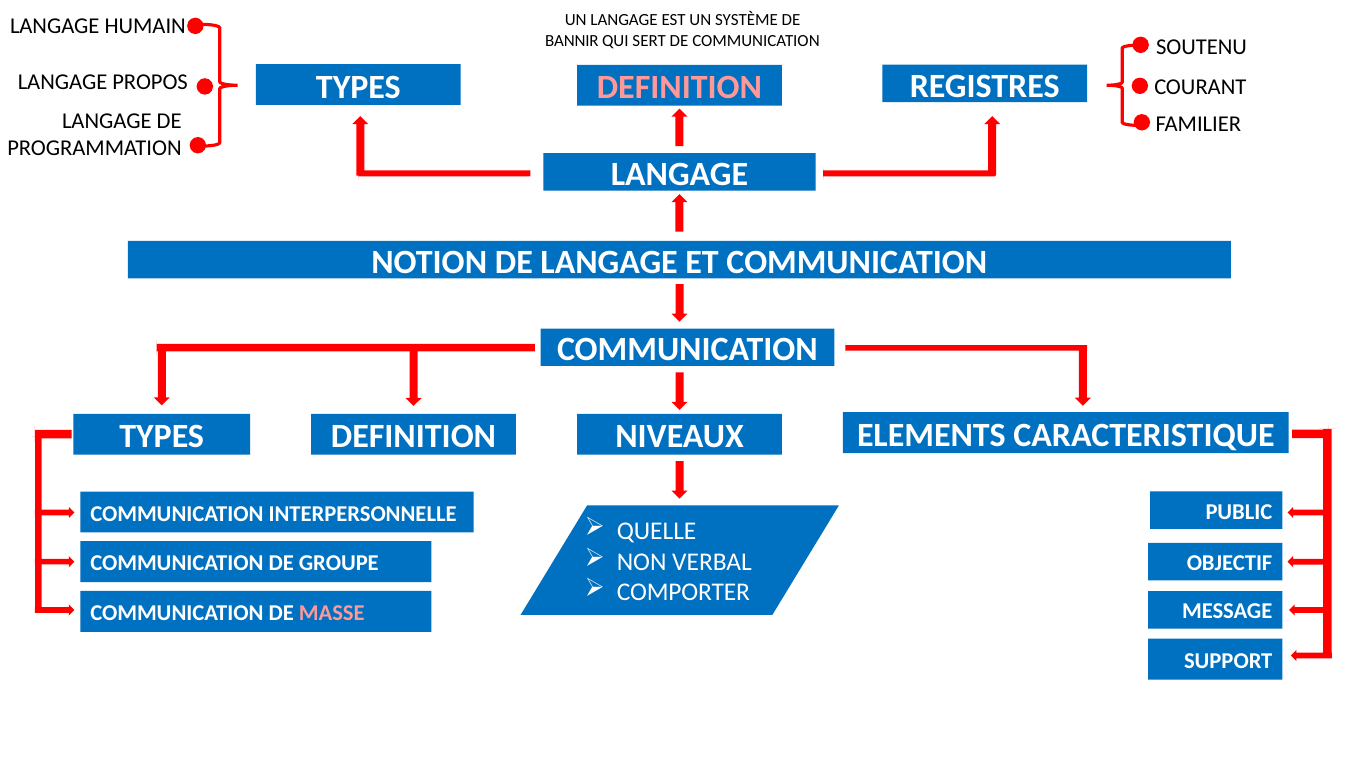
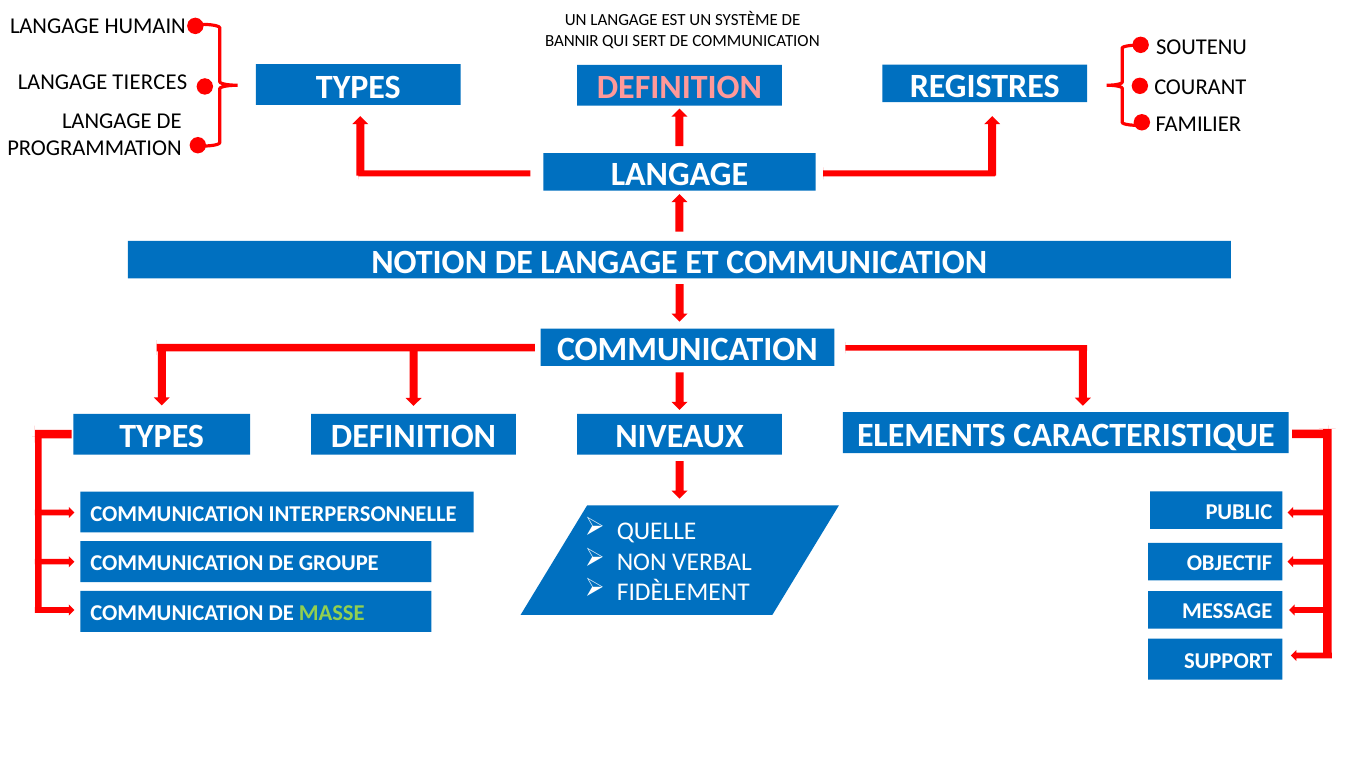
PROPOS: PROPOS -> TIERCES (150, 83)
COMPORTER: COMPORTER -> FIDÈLEMENT (683, 593)
MASSE colour: pink -> light green (332, 613)
